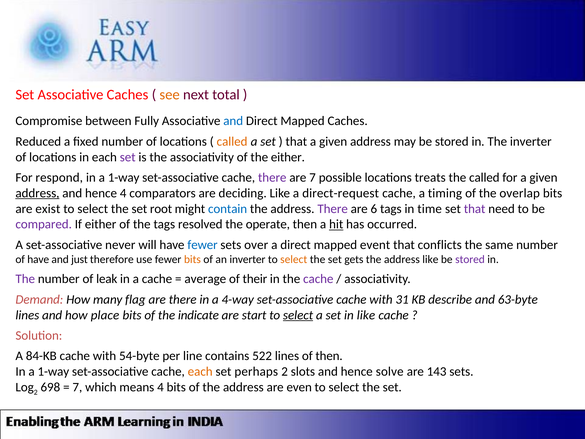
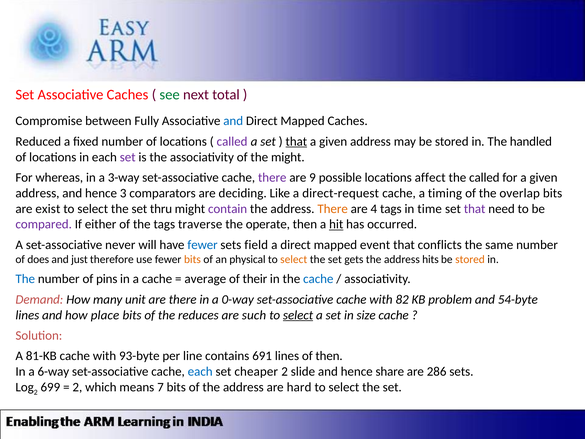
see colour: orange -> green (170, 95)
called colour: orange -> purple (232, 141)
that underline: none -> present (296, 141)
The inverter: inverter -> handled (531, 141)
the either: either -> might (288, 157)
respond: respond -> whereas (59, 177)
1-way: 1-way -> 3-way (124, 177)
are 7: 7 -> 9 (313, 177)
treats: treats -> affect (430, 177)
address underline: present -> none (37, 193)
hence 4: 4 -> 3 (123, 193)
root: root -> thru (161, 209)
contain colour: blue -> purple (228, 209)
There colour: purple -> orange (333, 209)
6: 6 -> 4 (374, 209)
resolved: resolved -> traverse (200, 224)
over: over -> field (256, 245)
of have: have -> does (38, 259)
an inverter: inverter -> physical (247, 259)
address like: like -> hits (430, 259)
stored colour: purple -> orange (470, 259)
The colour: purple -> blue (25, 279)
leak: leak -> pins (107, 279)
cache colour: purple -> blue (318, 279)
flag: flag -> unit (135, 299)
4-way: 4-way -> 0-way (238, 299)
31: 31 -> 82 (402, 299)
describe: describe -> problem (450, 299)
63-byte: 63-byte -> 54-byte (518, 299)
indicate: indicate -> reduces (198, 315)
start: start -> such (254, 315)
in like: like -> size (366, 315)
84-KB: 84-KB -> 81-KB (41, 356)
54-byte: 54-byte -> 93-byte (139, 356)
522: 522 -> 691 (262, 356)
1-way: 1-way -> 6-way (53, 371)
each colour: orange -> blue (200, 371)
perhaps: perhaps -> cheaper (256, 371)
slots: slots -> slide (303, 371)
solve: solve -> share (390, 371)
143: 143 -> 286 (437, 371)
698: 698 -> 699 (50, 387)
7: 7 -> 2 (77, 387)
means 4: 4 -> 7 (161, 387)
even: even -> hard (299, 387)
